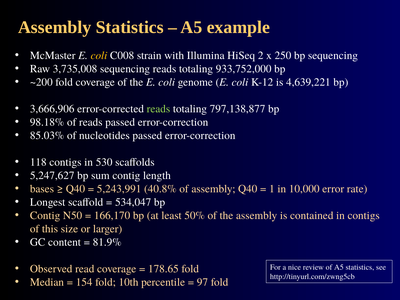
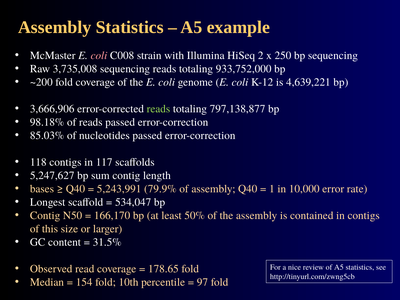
coli colour: yellow -> pink (99, 55)
530: 530 -> 117 (104, 162)
40.8%: 40.8% -> 79.9% (160, 189)
81.9%: 81.9% -> 31.5% (107, 242)
